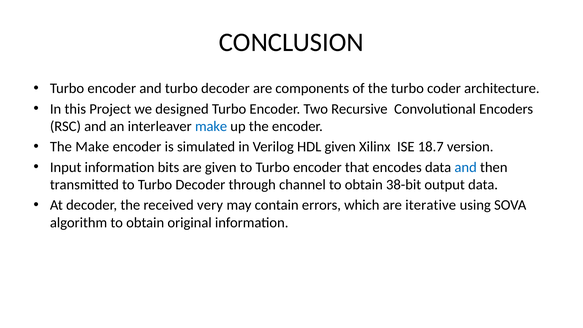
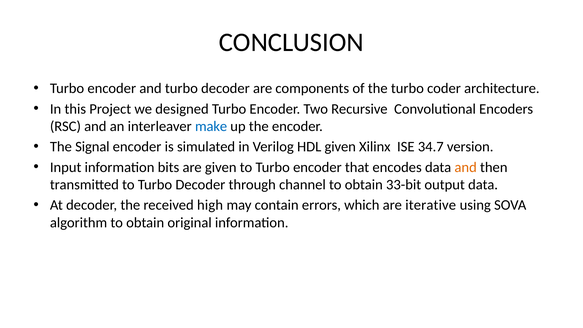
The Make: Make -> Signal (92, 147)
18.7: 18.7 -> 34.7 (431, 147)
and colour: blue -> orange (466, 167)
38-bit: 38-bit -> 33-bit (404, 185)
very: very -> high (210, 205)
